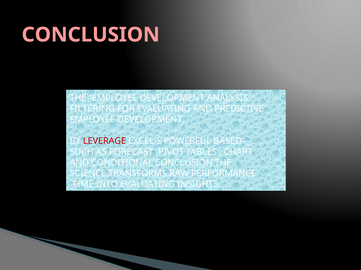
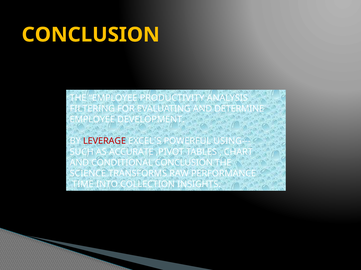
CONCLUSION colour: pink -> yellow (91, 35)
THE EMPLOYEE DEVELOPMENT: DEVELOPMENT -> PRODUCTIVITY (172, 98)
PREDICTIVE: PREDICTIVE -> DETERMINE (239, 109)
BASED---: BASED--- -> USING--- (232, 141)
FORECAST: FORECAST -> ACCURATE (131, 152)
INTO EVALUATING: EVALUATING -> COLLECTION (148, 185)
